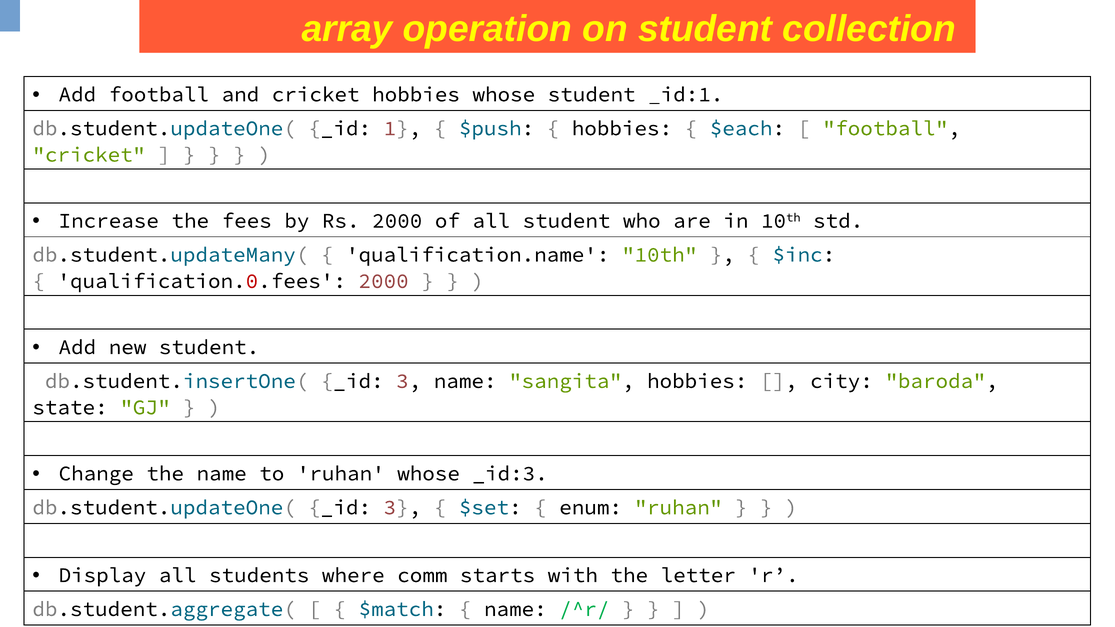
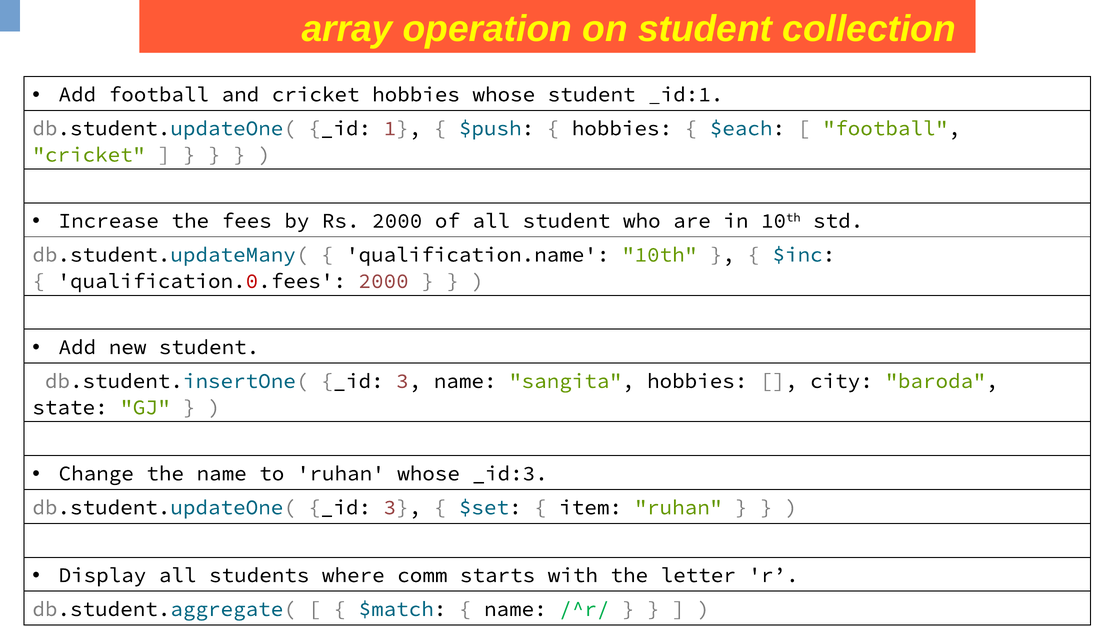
enum: enum -> item (591, 508)
